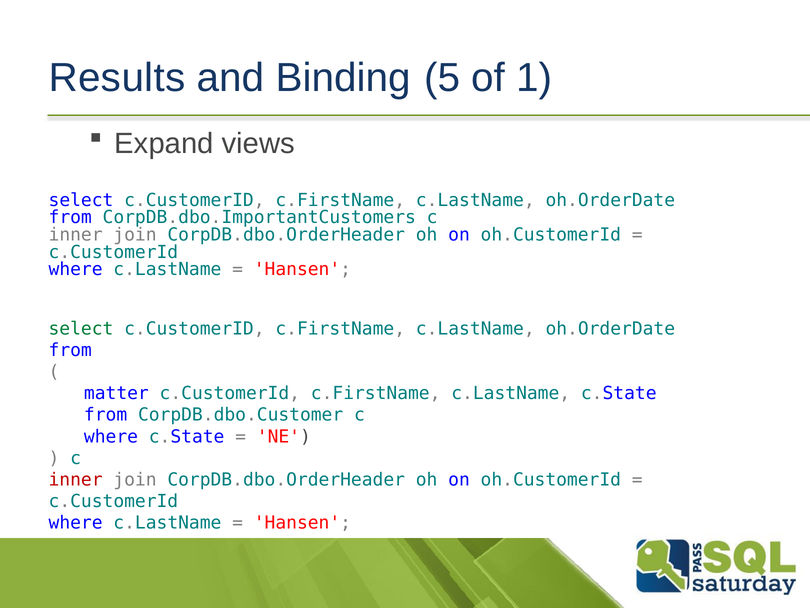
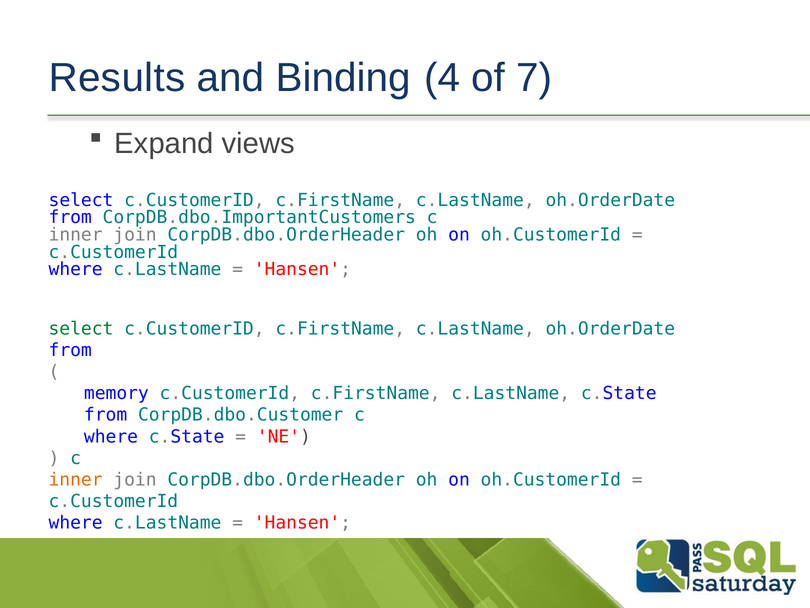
5: 5 -> 4 (442, 78)
1: 1 -> 7 (534, 78)
matter: matter -> memory (116, 393)
inner colour: red -> orange (76, 479)
